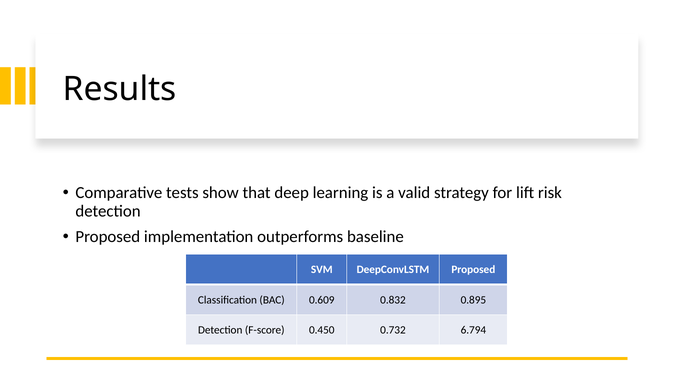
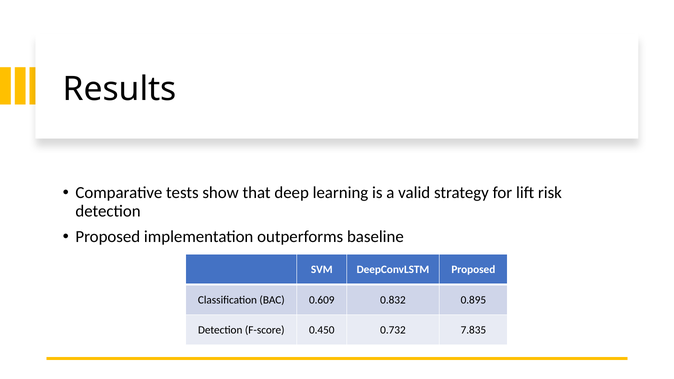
6.794: 6.794 -> 7.835 (473, 330)
